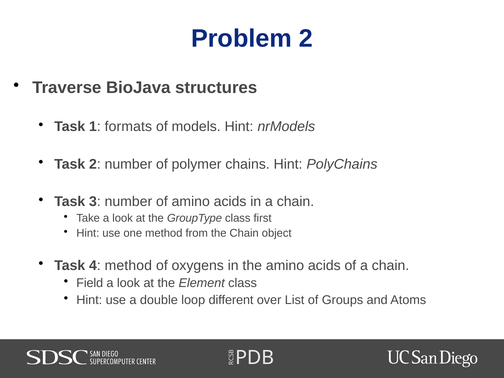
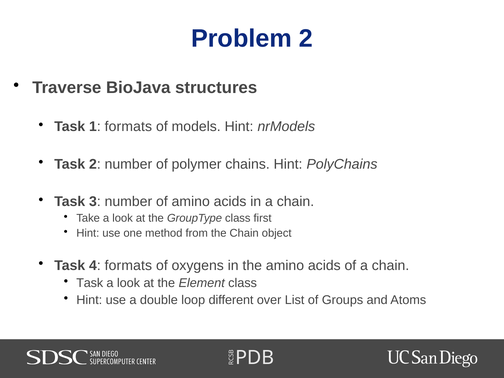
4 method: method -> formats (128, 265)
Field: Field -> Task (90, 283)
